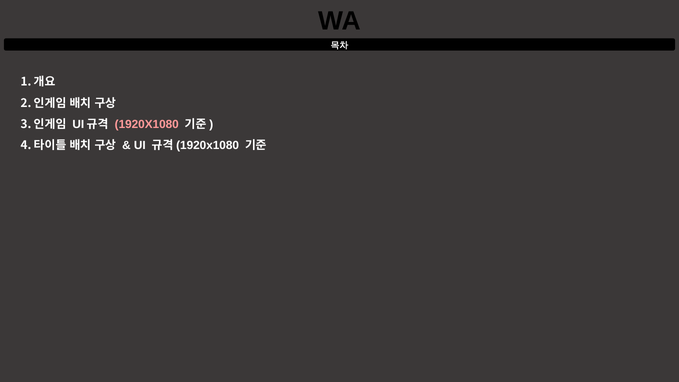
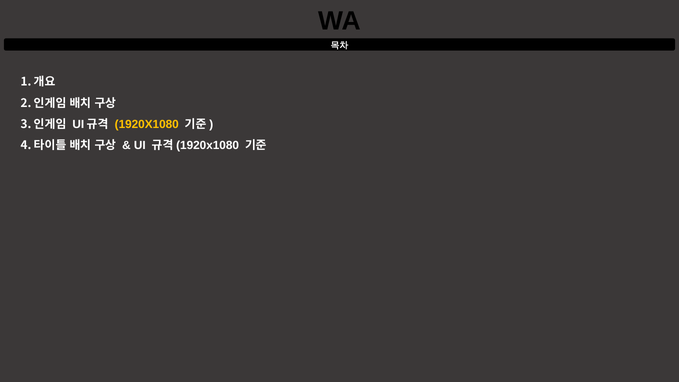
1920X1080 colour: pink -> yellow (147, 124)
